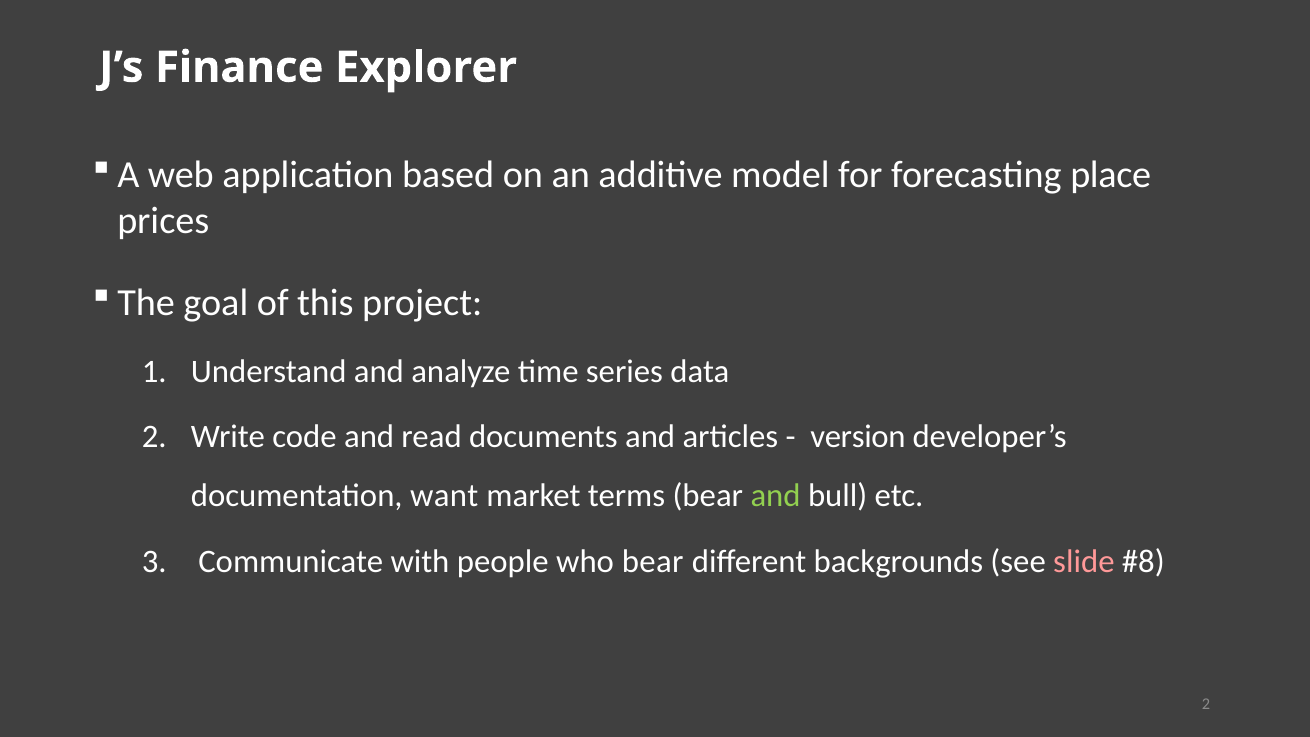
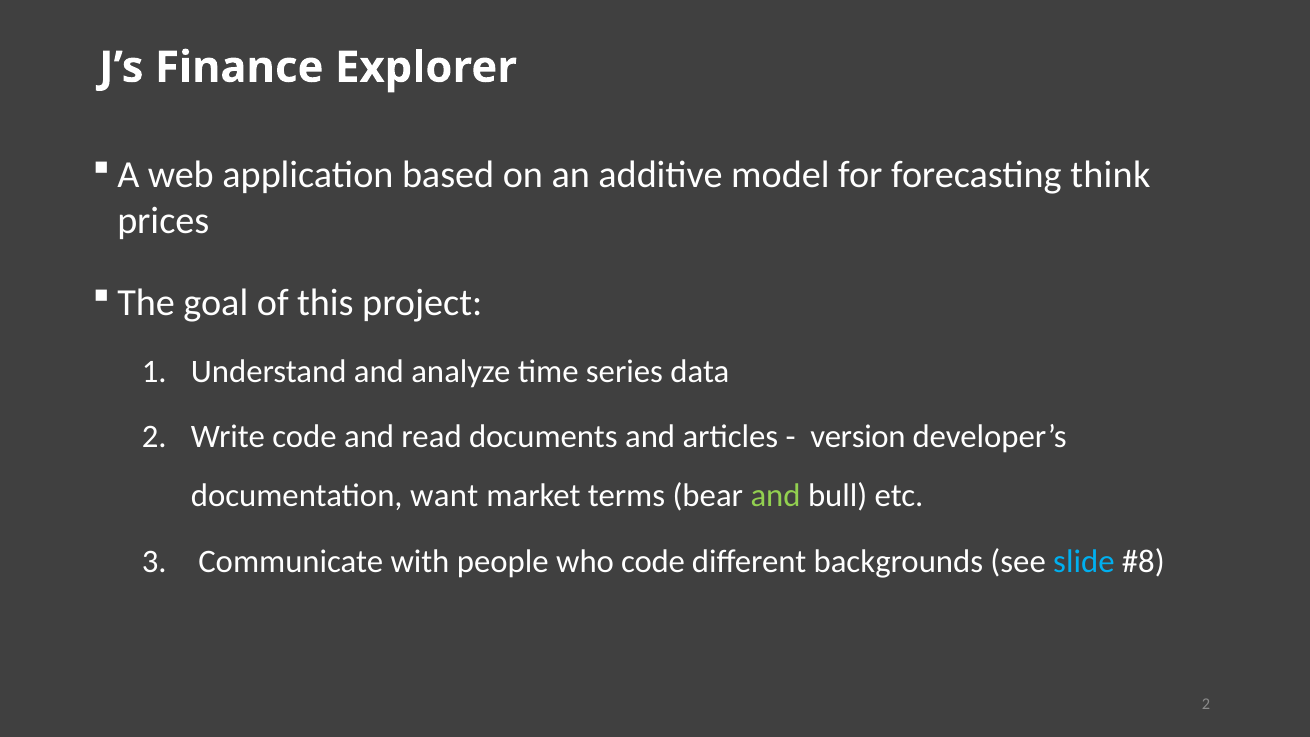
place: place -> think (1110, 175)
who bear: bear -> code (653, 562)
slide colour: pink -> light blue (1084, 562)
